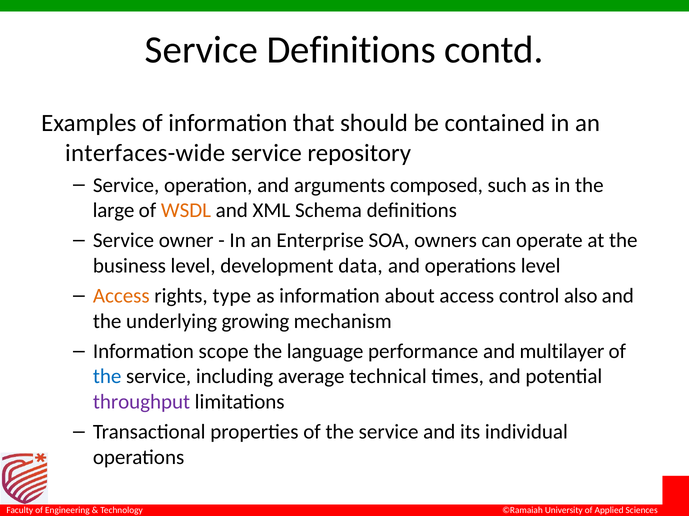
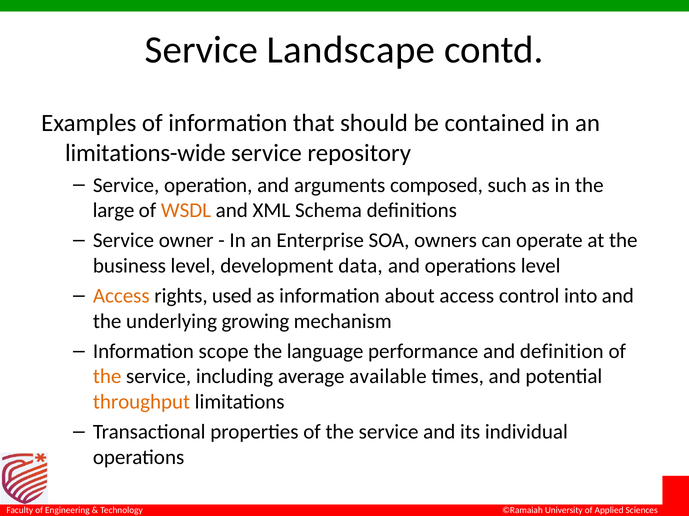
Service Definitions: Definitions -> Landscape (351, 50)
interfaces-wide: interfaces-wide -> limitations-wide (145, 153)
type: type -> used (232, 296)
also: also -> into (581, 296)
multilayer: multilayer -> definition (562, 352)
the colour: blue -> orange (107, 377)
technical: technical -> available (388, 377)
throughput colour: purple -> orange (141, 402)
